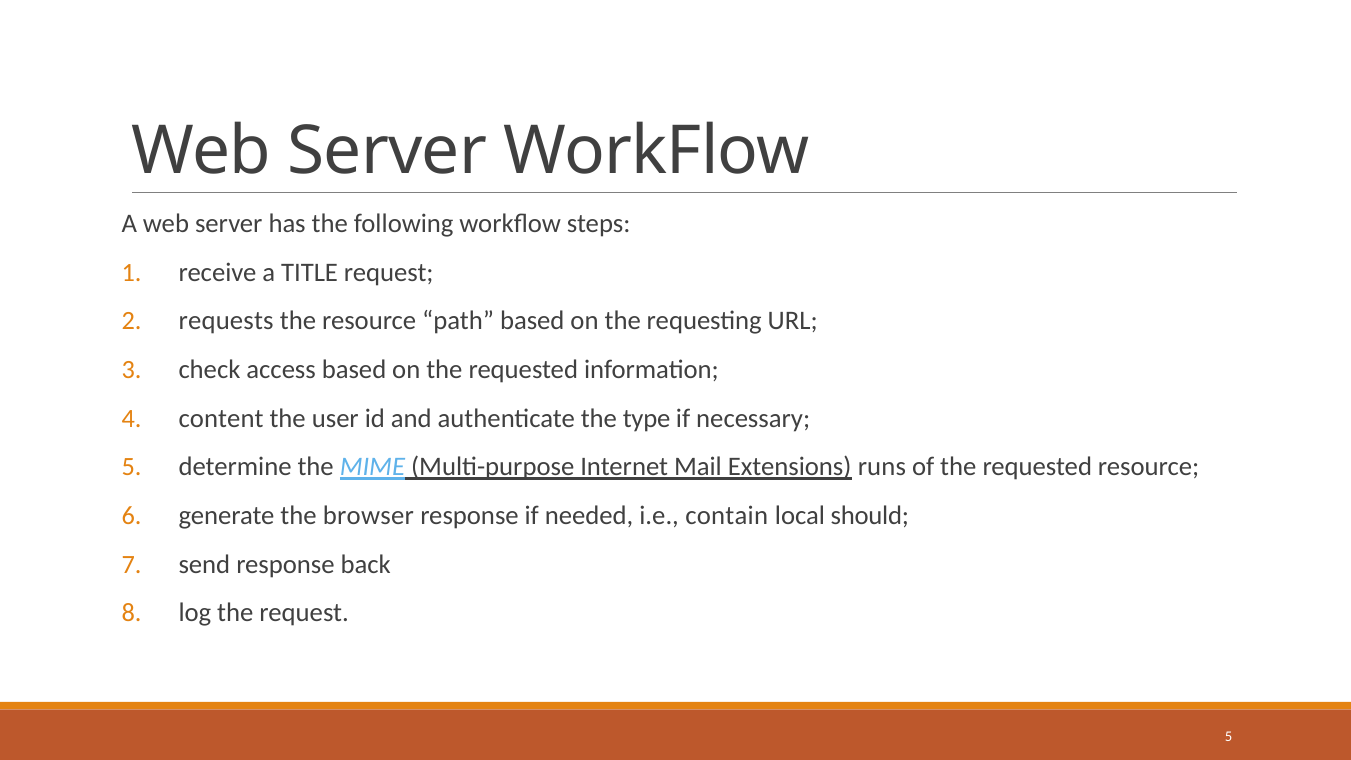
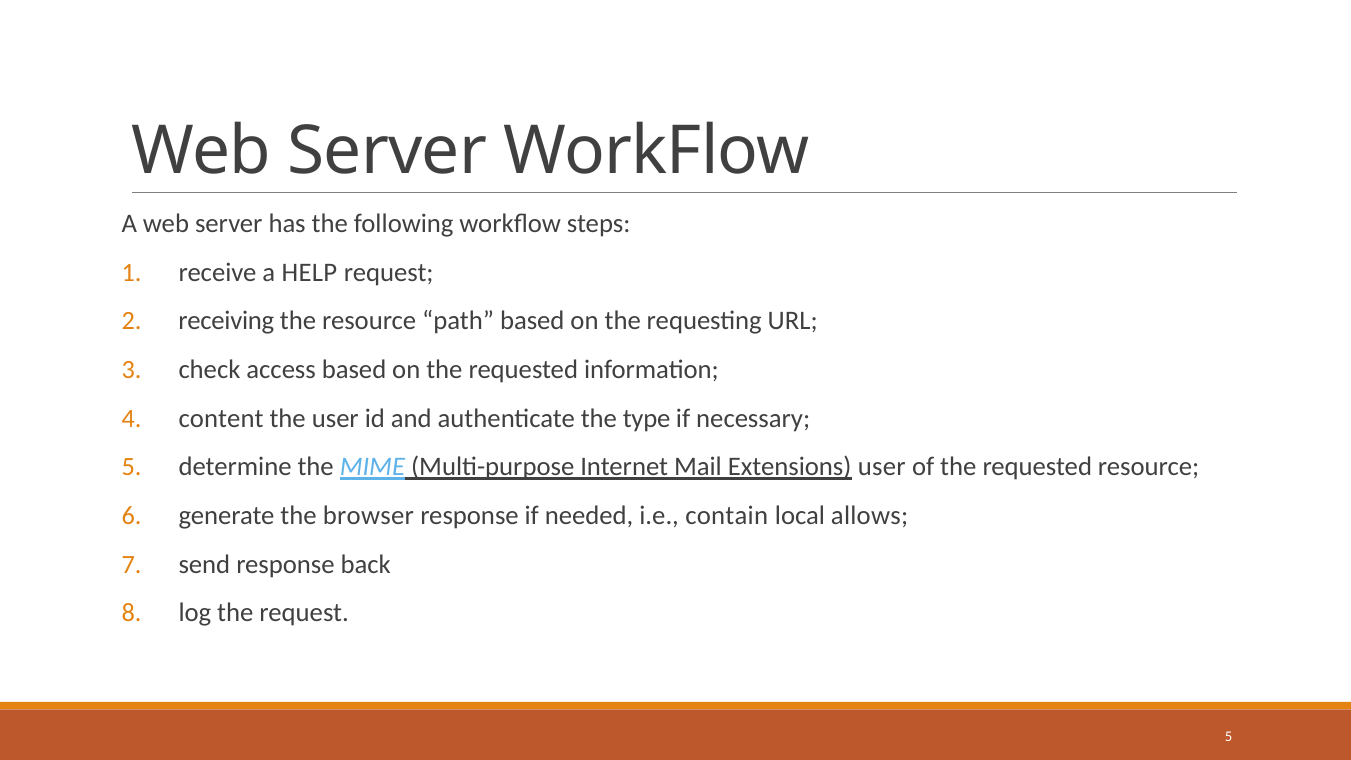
TITLE: TITLE -> HELP (309, 272)
requests: requests -> receiving (226, 321)
Extensions runs: runs -> user (882, 467)
should: should -> allows (870, 516)
